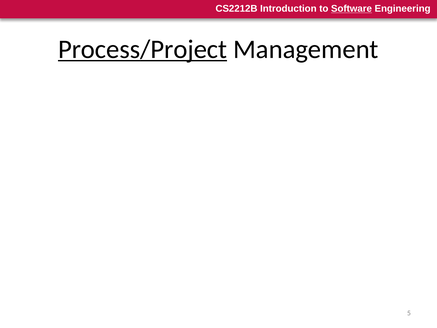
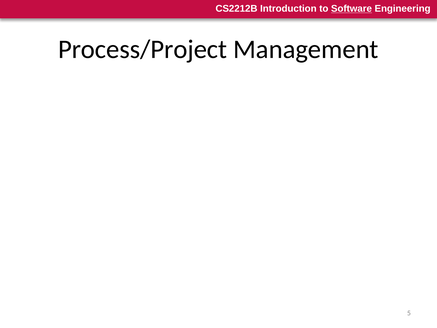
Process/Project underline: present -> none (143, 49)
